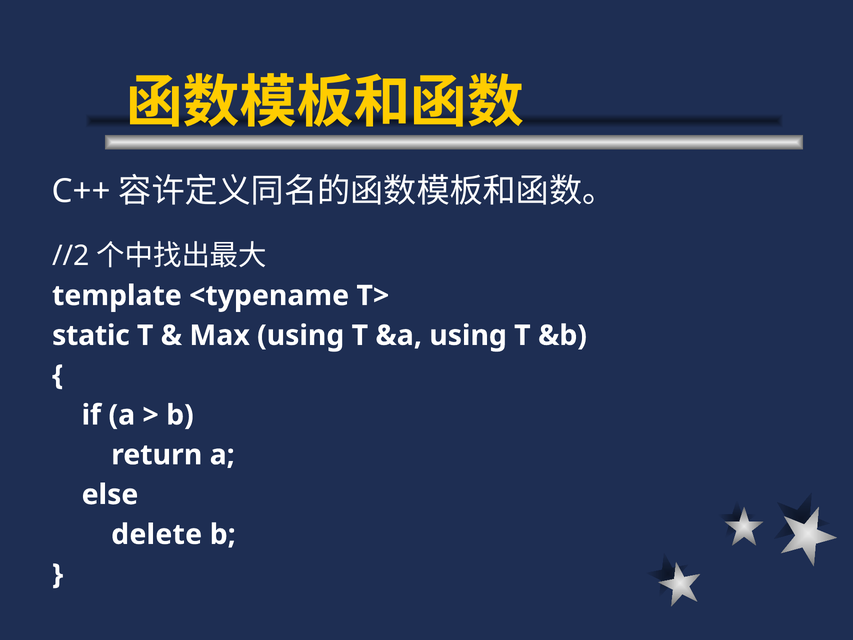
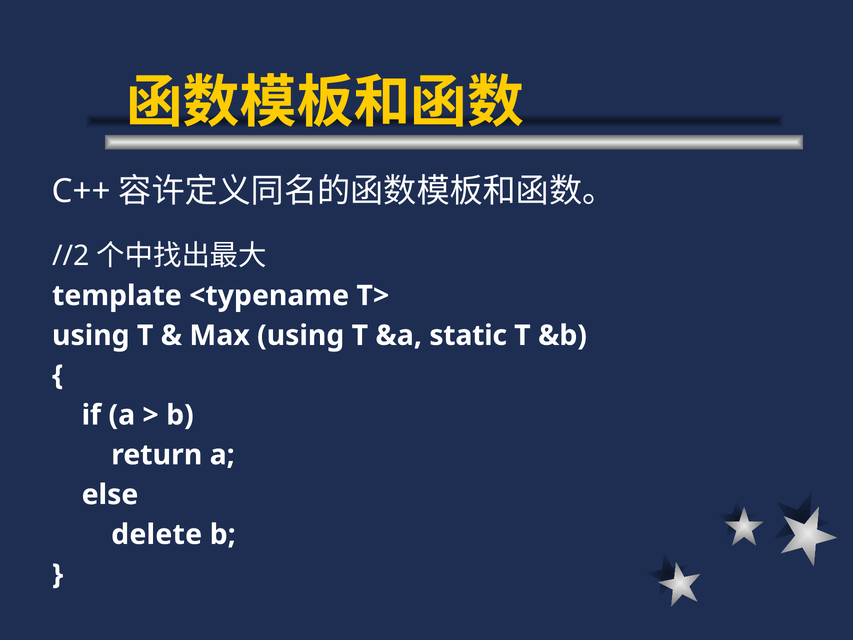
static: static -> using (91, 335)
&a using: using -> static (468, 335)
